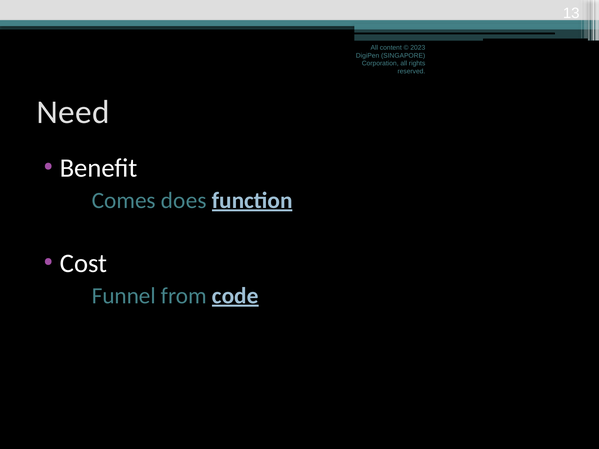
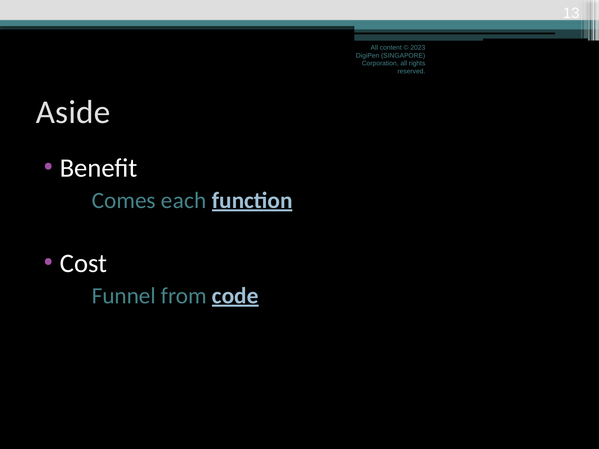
Need: Need -> Aside (73, 112)
does: does -> each (184, 200)
